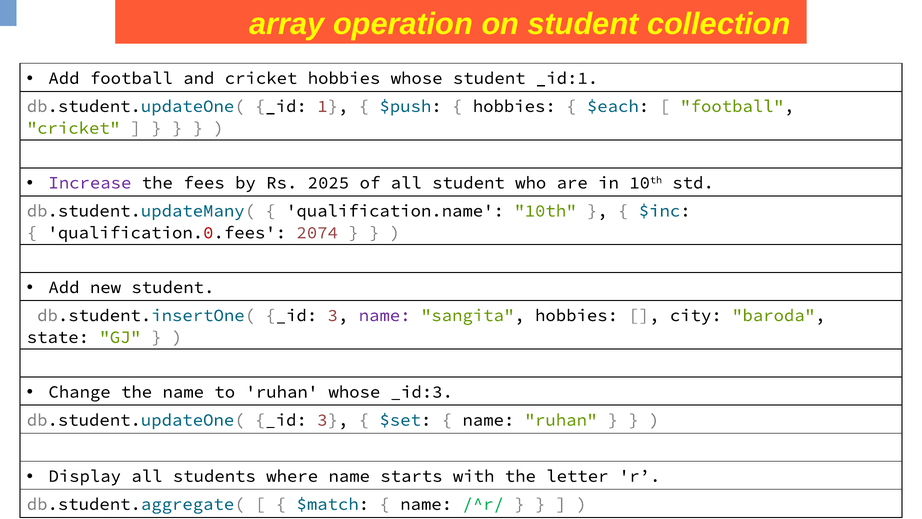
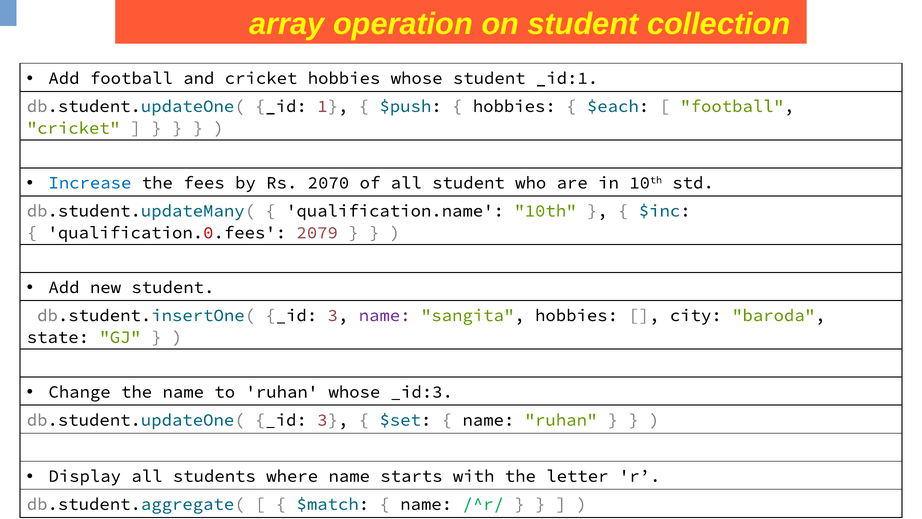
Increase colour: purple -> blue (90, 183)
2025: 2025 -> 2070 (328, 183)
2074: 2074 -> 2079 (317, 232)
